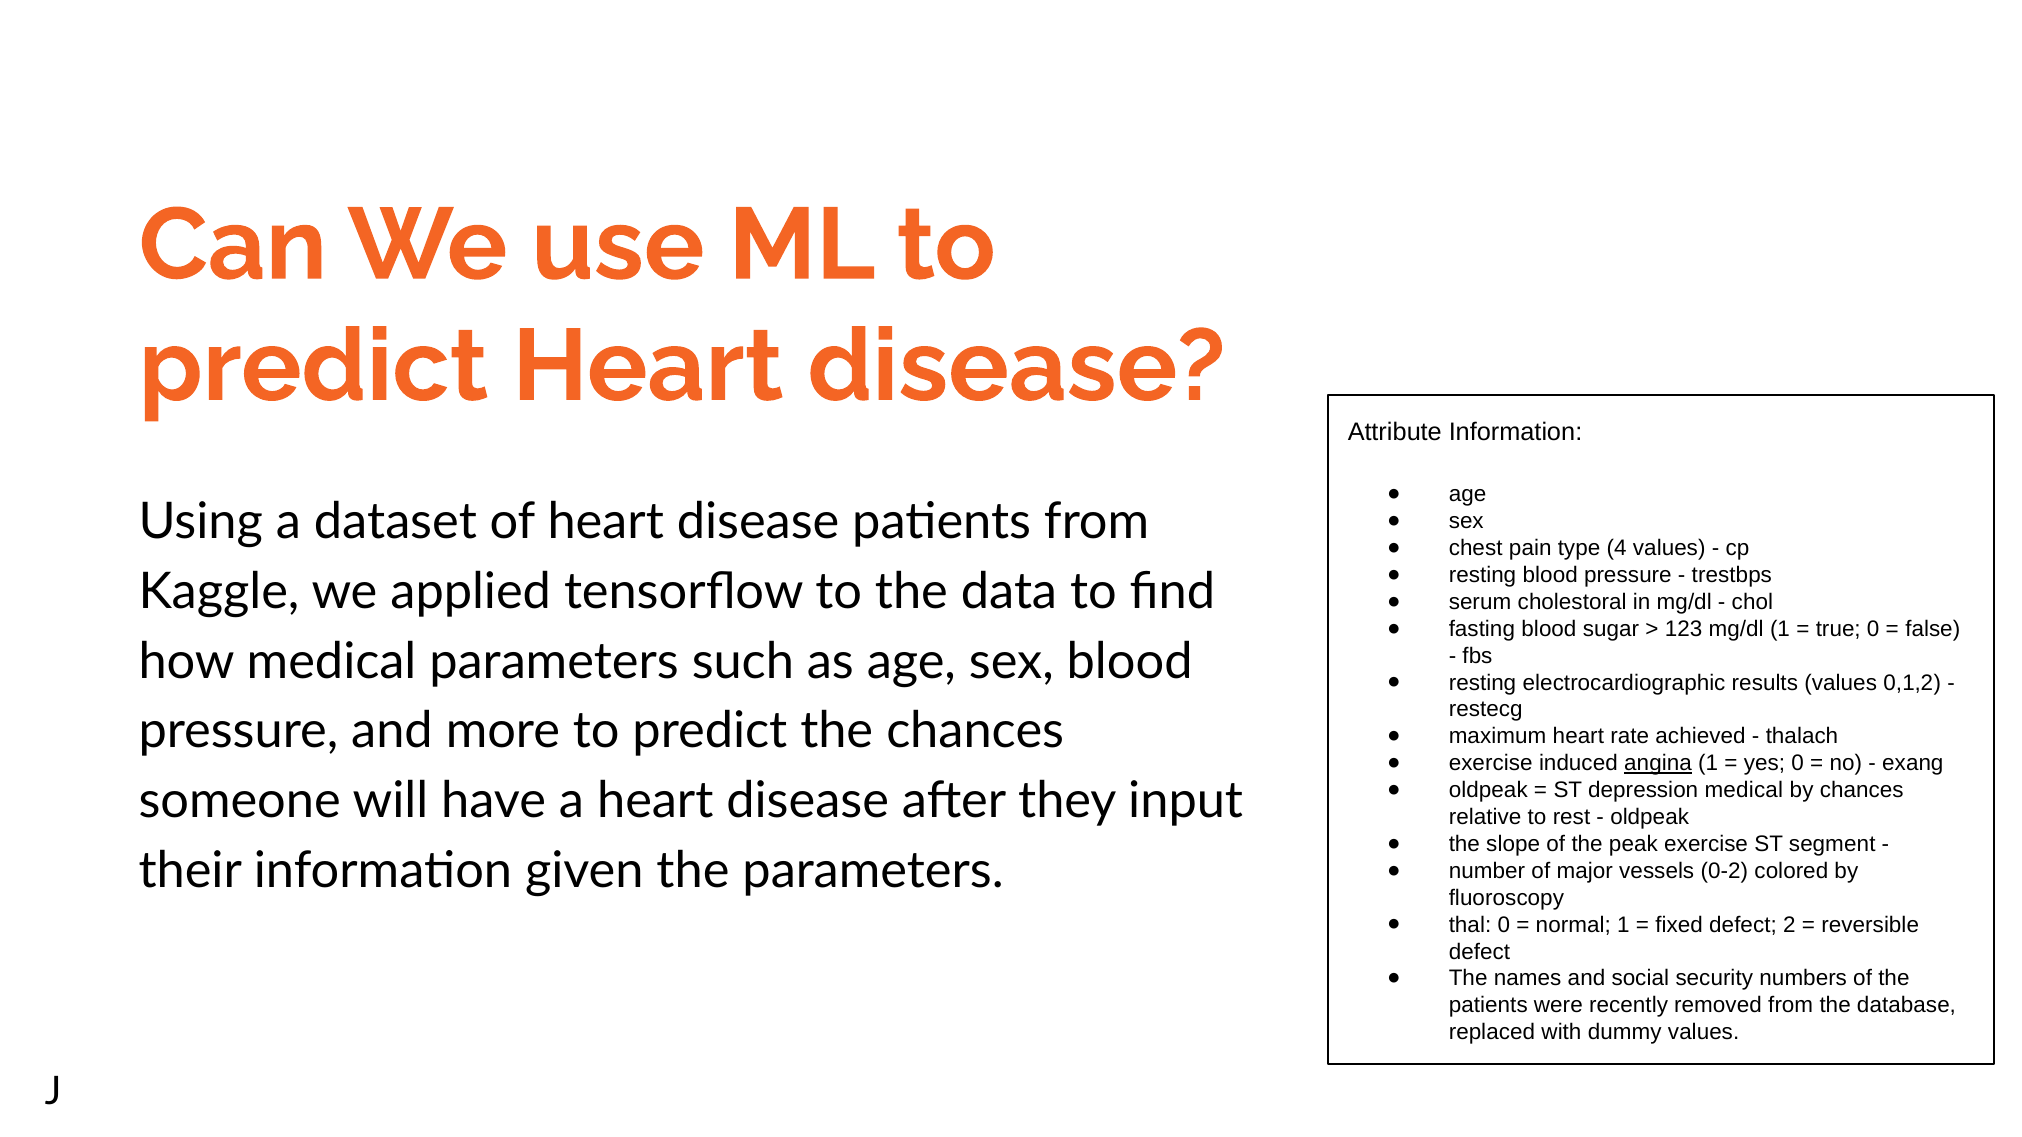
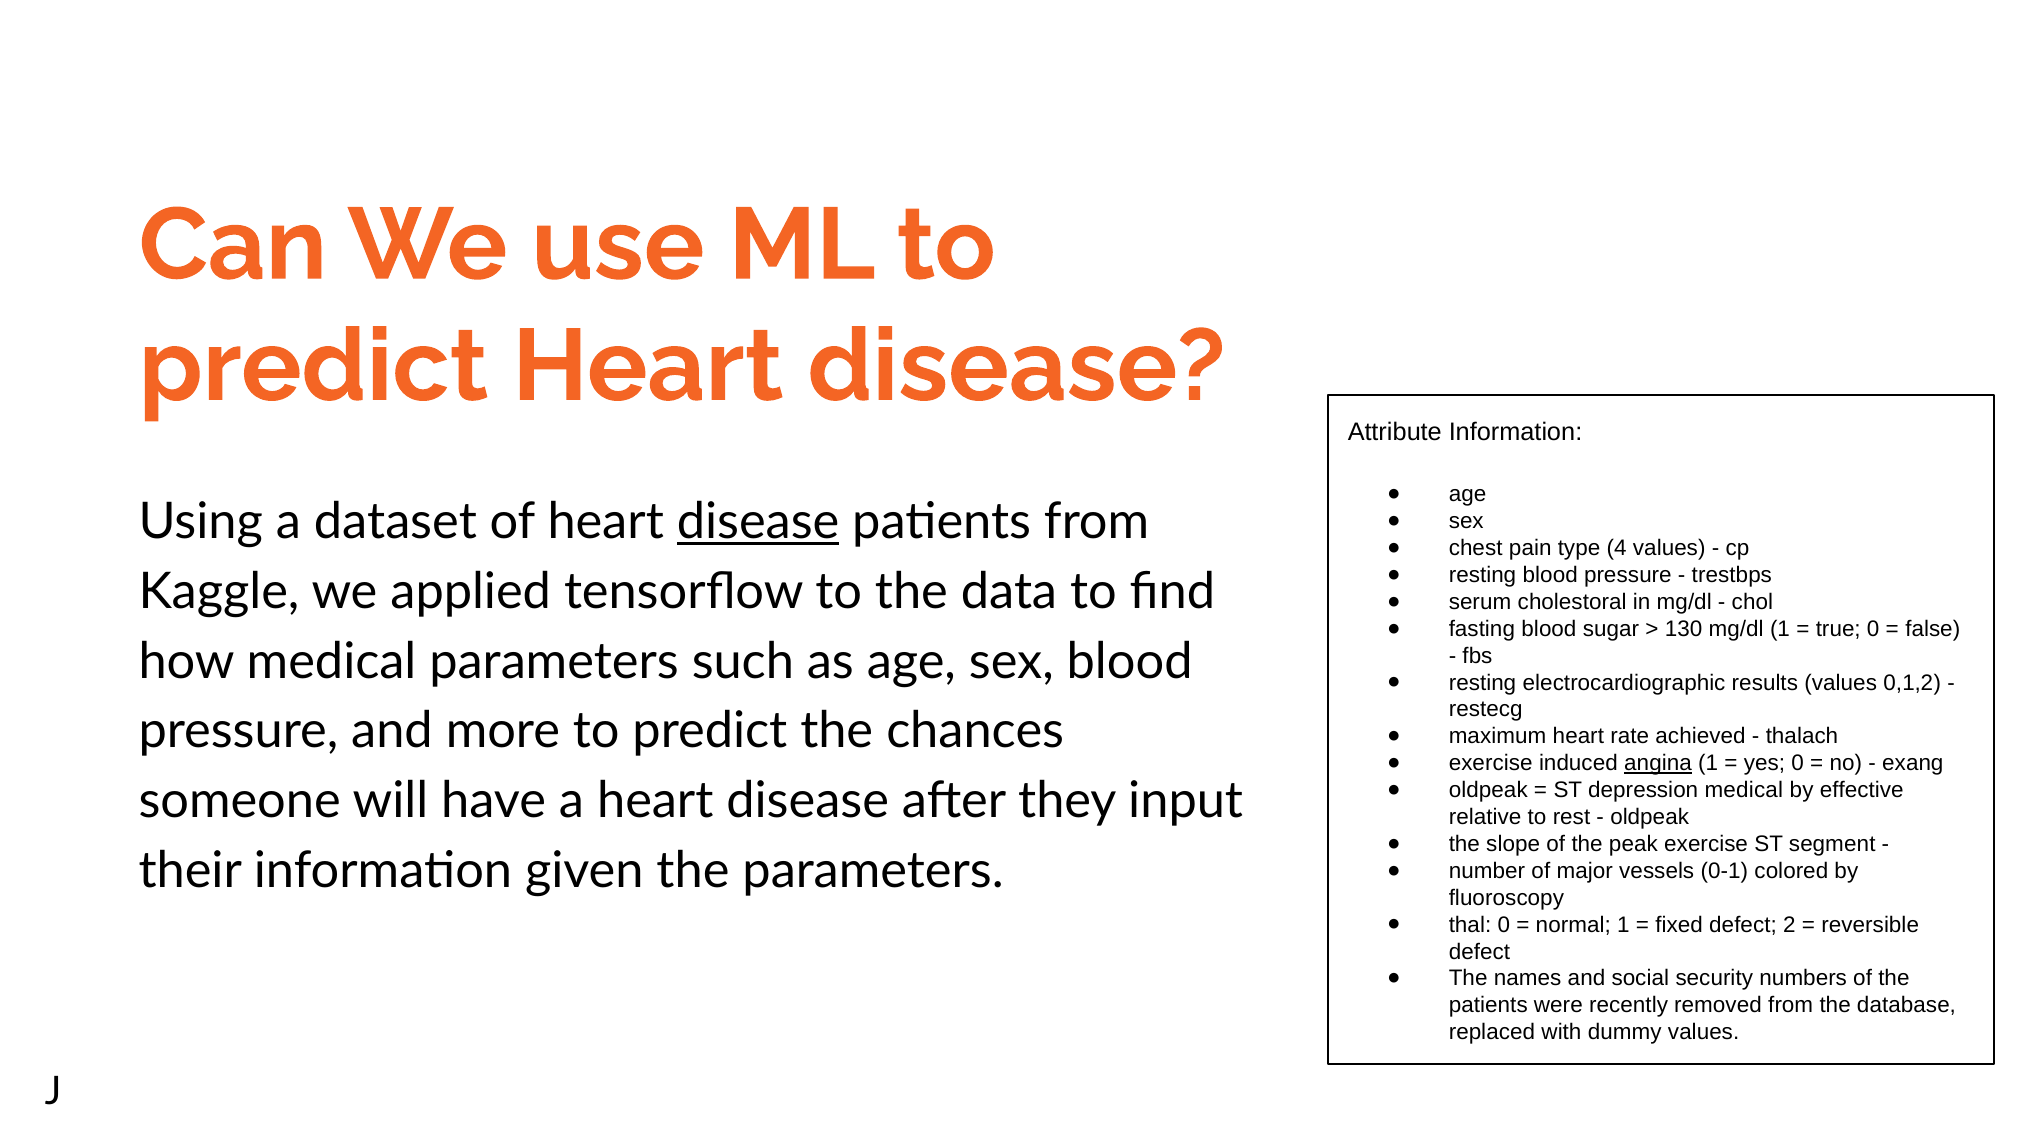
disease underline: none -> present (758, 522)
123: 123 -> 130 (1684, 629)
by chances: chances -> effective (1862, 791)
0-2: 0-2 -> 0-1 (1724, 871)
